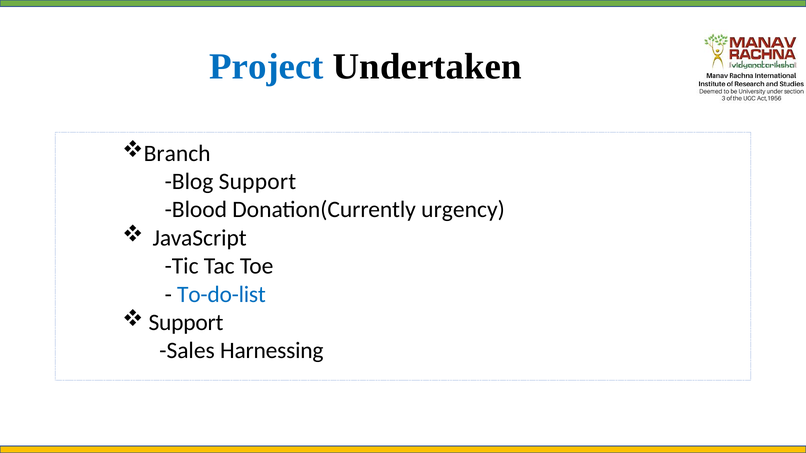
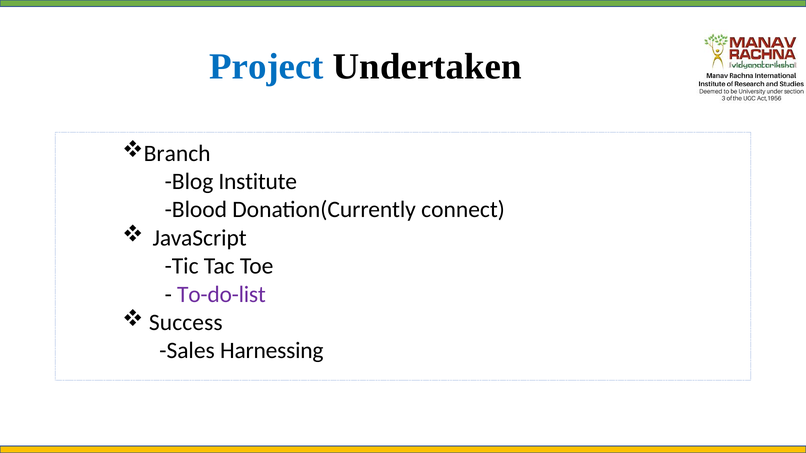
Blog Support: Support -> Institute (258, 182)
urgency: urgency -> connect (463, 210)
To-do-list colour: blue -> purple (221, 295)
Support: Support -> Success (186, 323)
